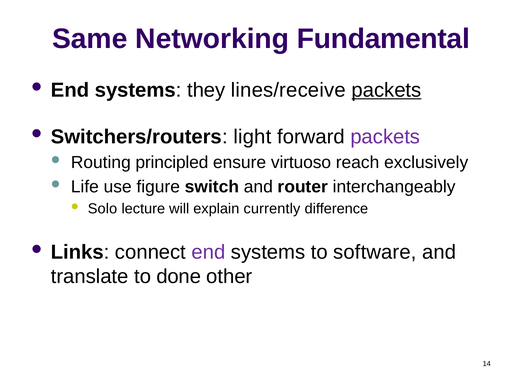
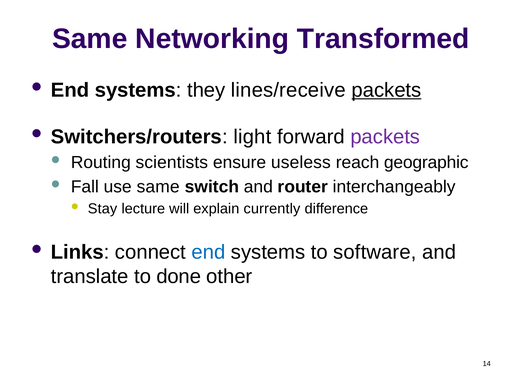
Fundamental: Fundamental -> Transformed (383, 39)
principled: principled -> scientists (172, 163)
virtuoso: virtuoso -> useless (301, 163)
exclusively: exclusively -> geographic (426, 163)
Life: Life -> Fall (85, 187)
use figure: figure -> same (158, 187)
Solo: Solo -> Stay (102, 209)
end colour: purple -> blue (208, 253)
